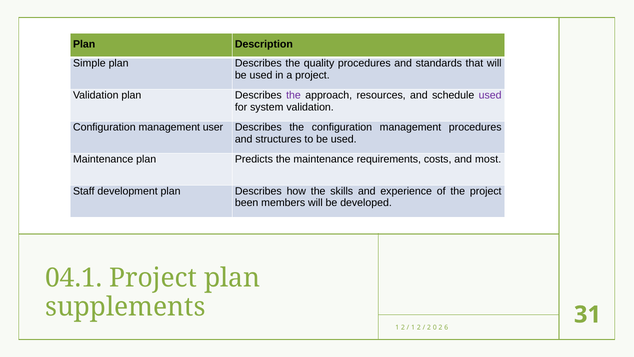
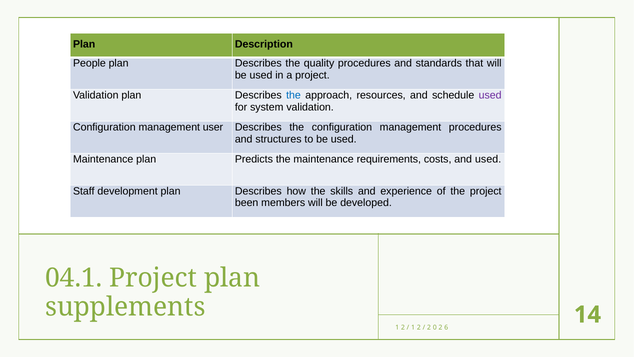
Simple: Simple -> People (89, 63)
the colour: purple -> blue (294, 95)
and most: most -> used (488, 159)
31: 31 -> 14 (587, 314)
